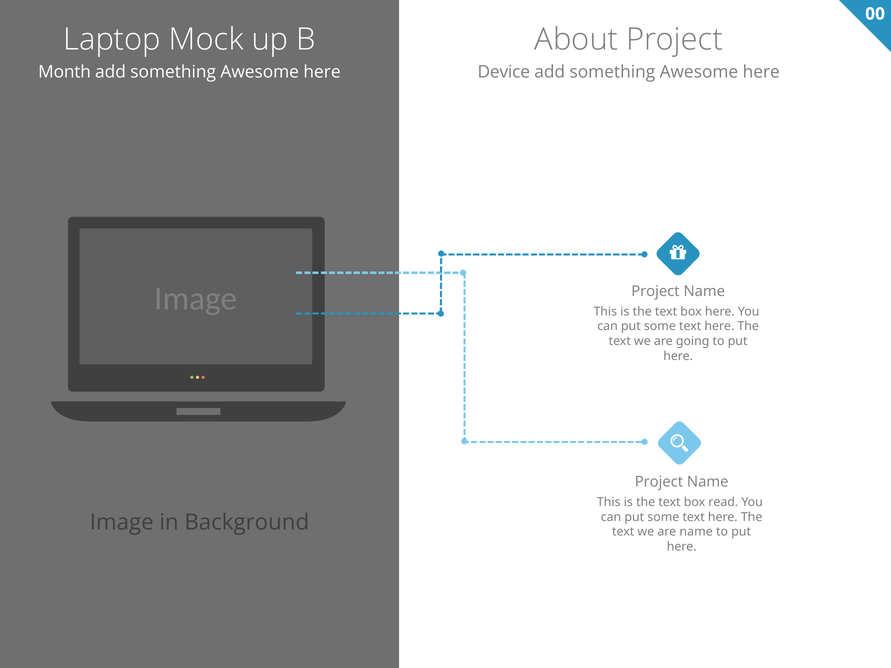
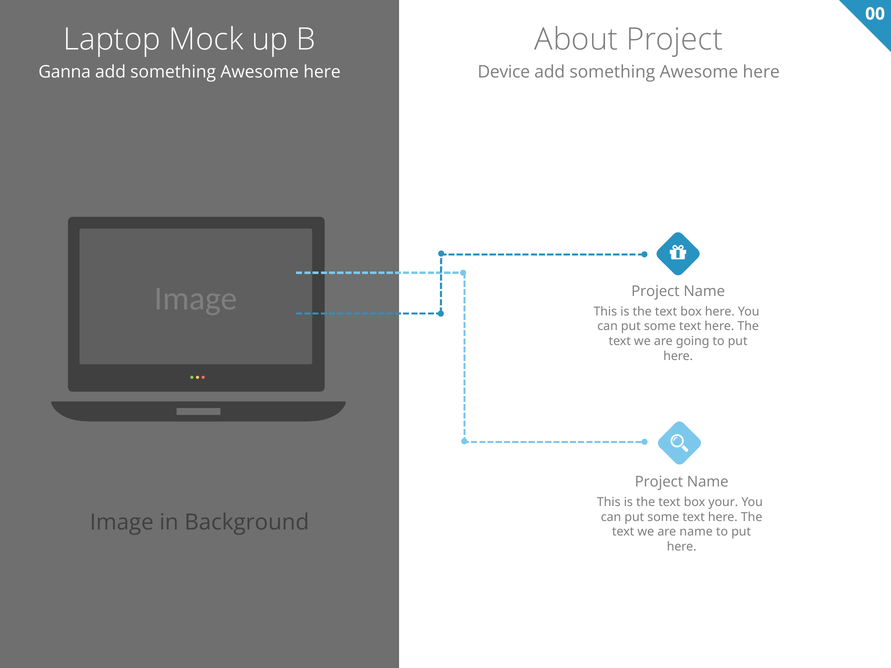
Month: Month -> Ganna (65, 72)
read: read -> your (723, 502)
